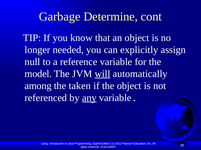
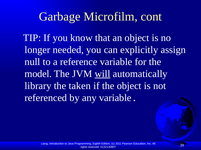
Determine: Determine -> Microfilm (111, 17)
among: among -> library (38, 86)
any underline: present -> none (89, 98)
